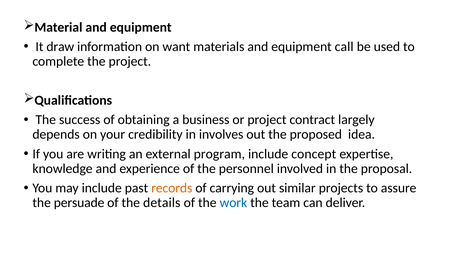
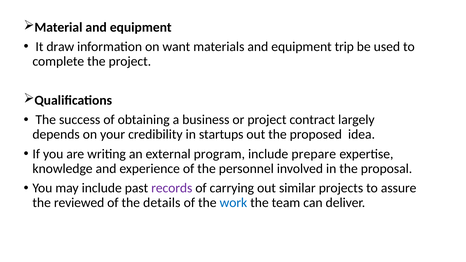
call: call -> trip (344, 47)
involves: involves -> startups (221, 135)
concept: concept -> prepare (314, 154)
records colour: orange -> purple (172, 188)
persuade: persuade -> reviewed (79, 203)
